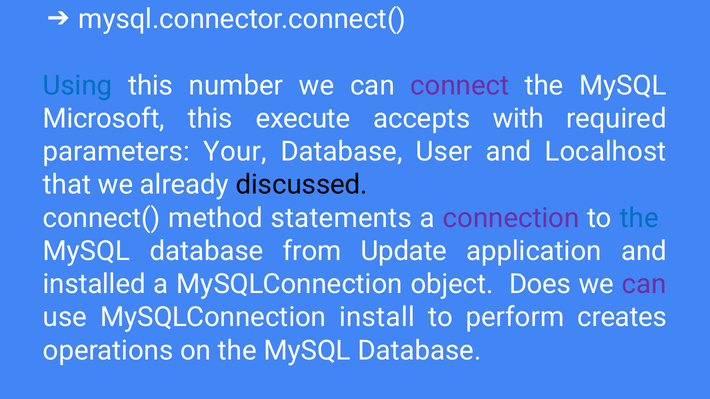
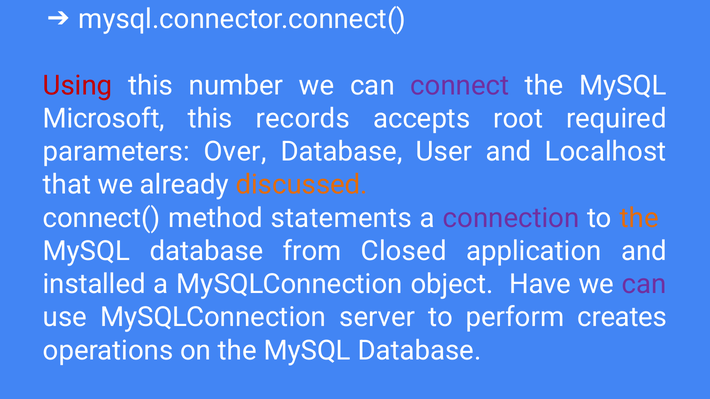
Using colour: blue -> red (78, 86)
execute: execute -> records (303, 119)
with: with -> root (518, 119)
Your: Your -> Over (235, 152)
discussed colour: black -> orange (302, 185)
the colour: blue -> orange (639, 218)
Update: Update -> Closed (404, 251)
Does: Does -> Have (540, 284)
install: install -> server (377, 318)
